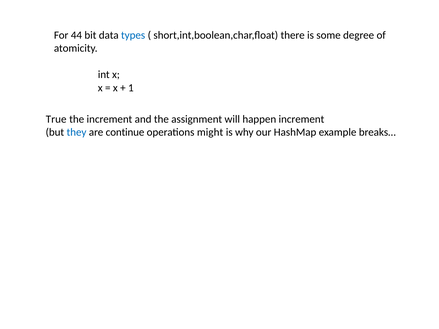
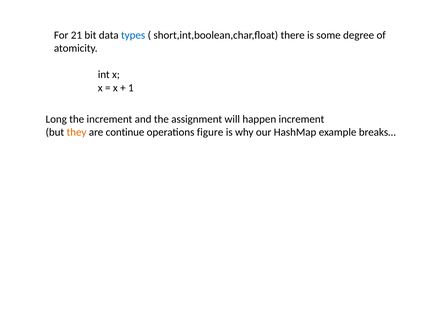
44: 44 -> 21 (76, 35)
True: True -> Long (56, 119)
they colour: blue -> orange (77, 132)
might: might -> figure (210, 132)
